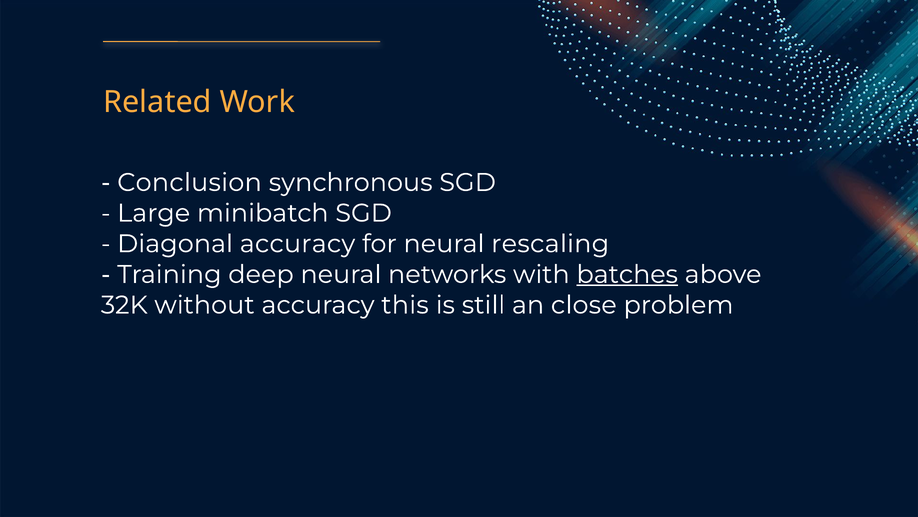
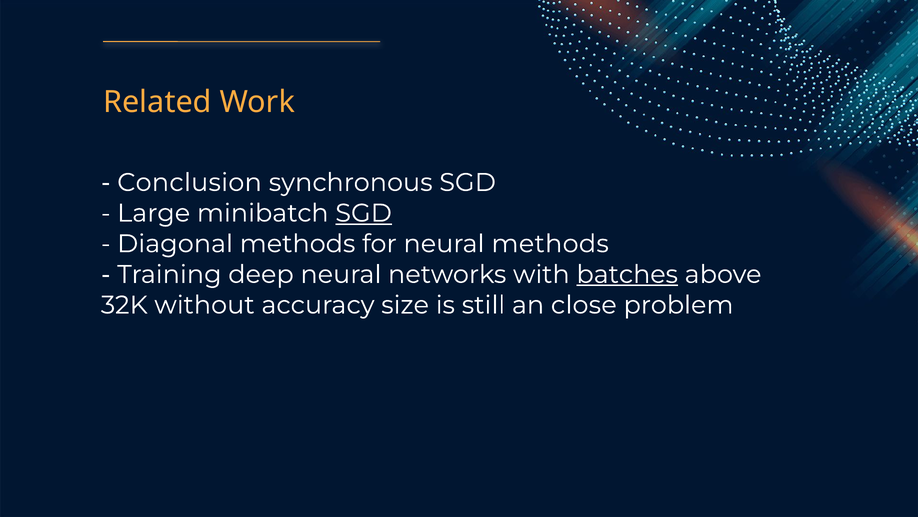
SGD underline: none -> present (364, 213)
Diagonal accuracy: accuracy -> methods (298, 244)
neural rescaling: rescaling -> methods (550, 244)
this: this -> size (405, 305)
